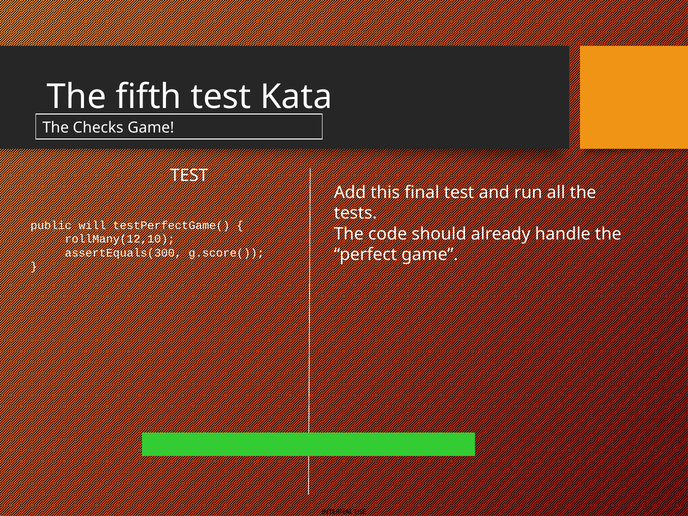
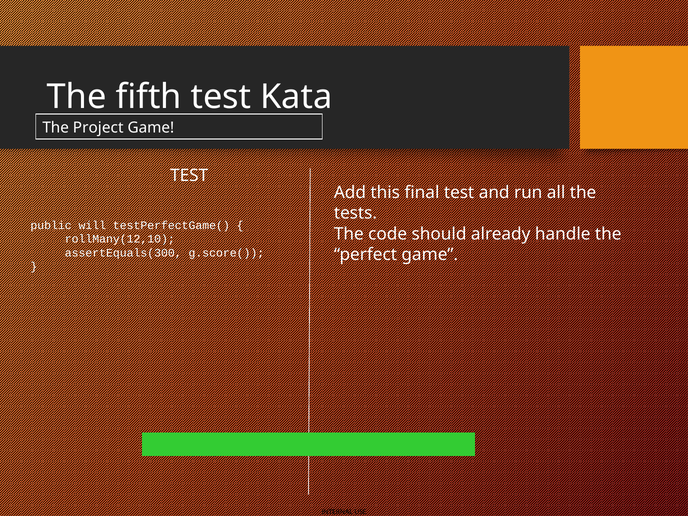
Checks: Checks -> Project (98, 128)
